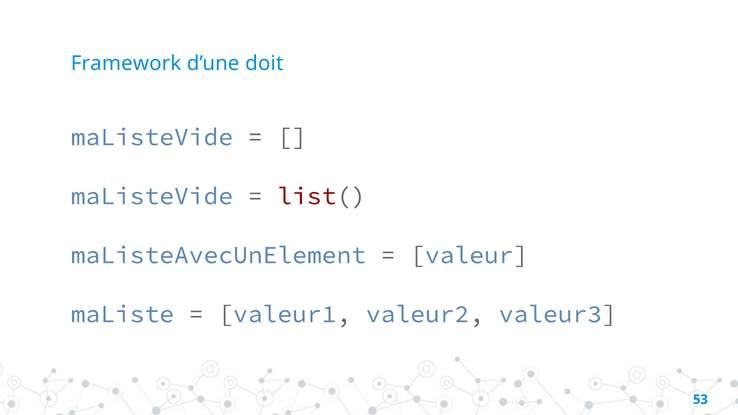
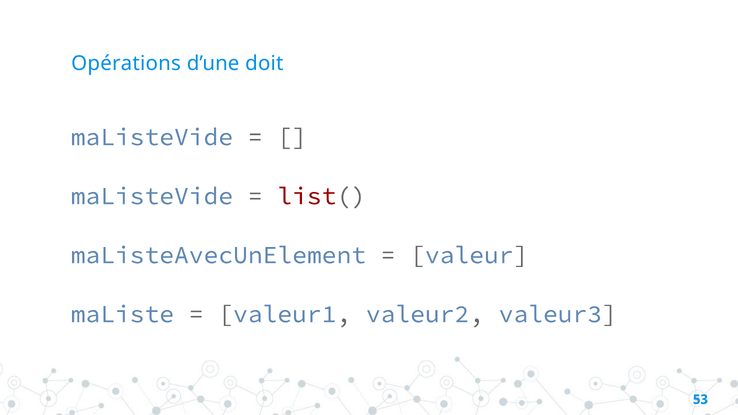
Framework: Framework -> Opérations (126, 63)
